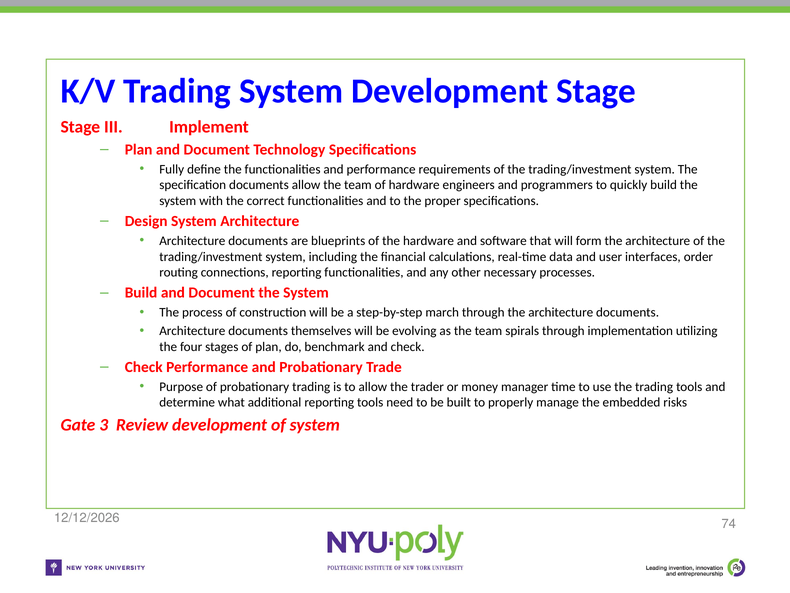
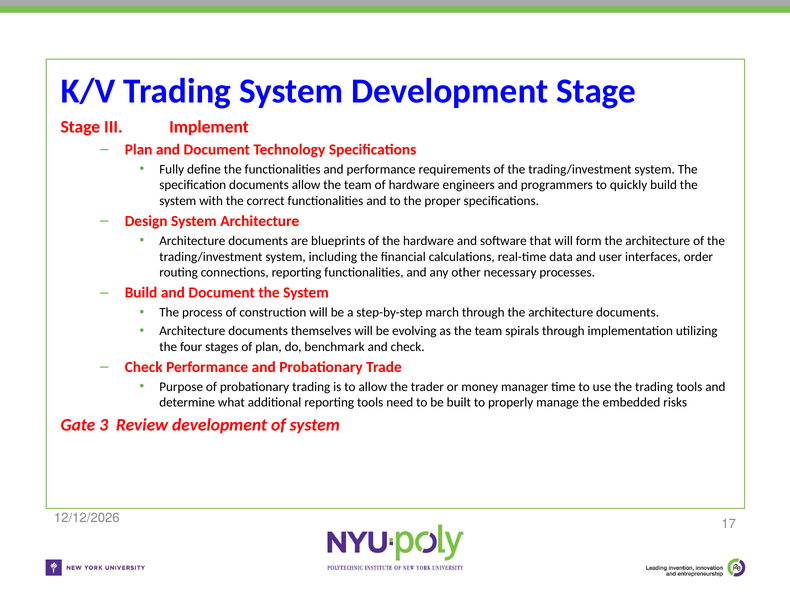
74: 74 -> 17 (729, 523)
